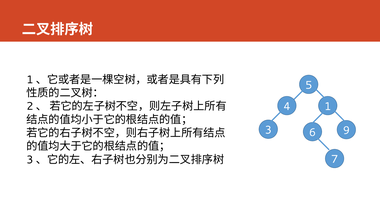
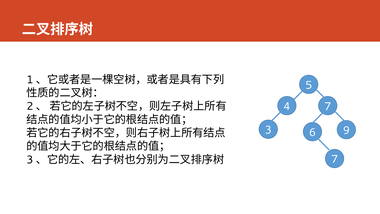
4 1: 1 -> 7 (328, 106)
